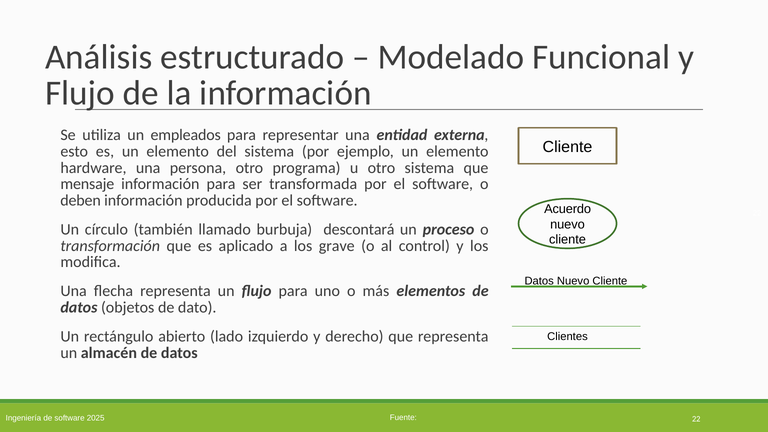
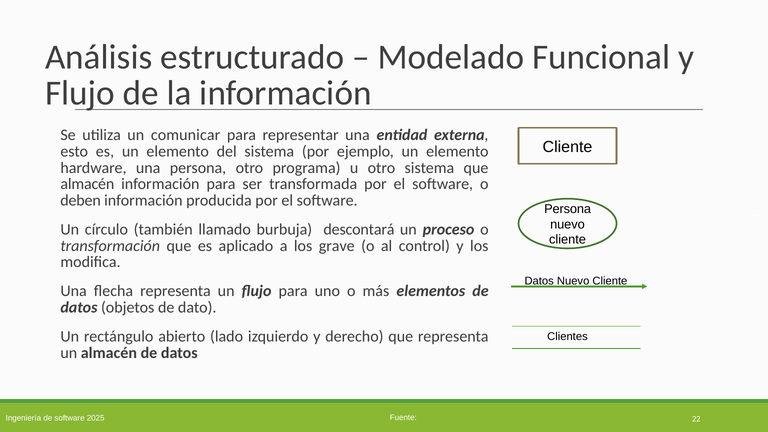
empleados: empleados -> comunicar (186, 135)
mensaje: mensaje -> almacén (87, 184)
Acuerdo: Acuerdo -> Persona (568, 209)
